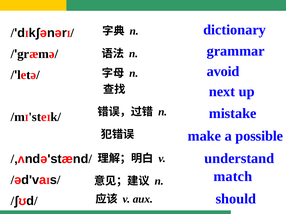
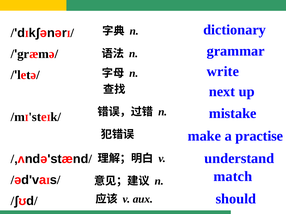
avoid: avoid -> write (223, 71)
possible: possible -> practise (259, 136)
